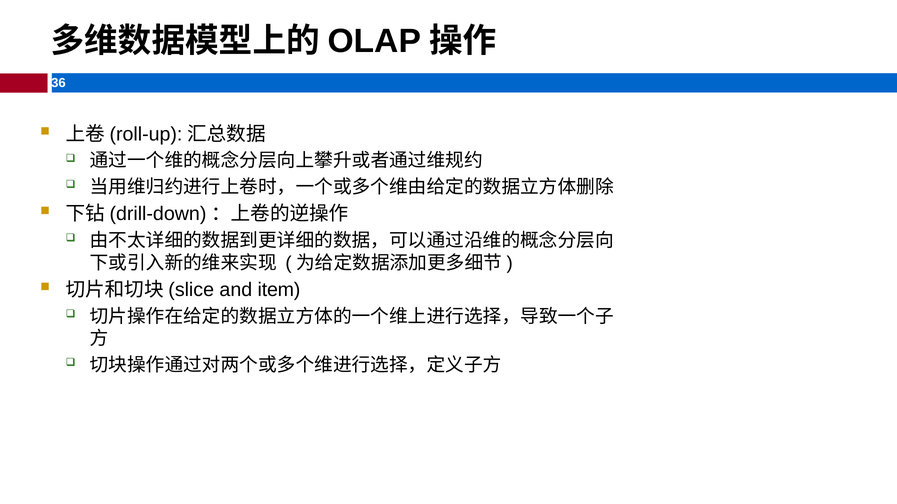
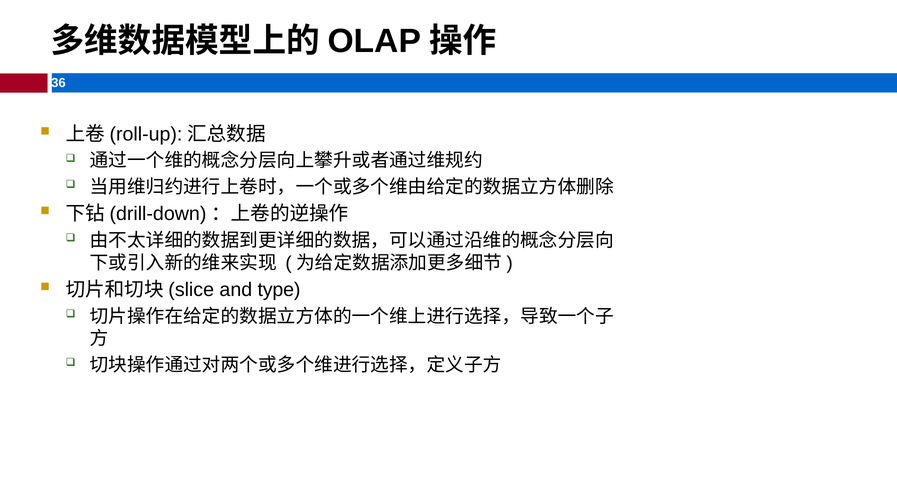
item: item -> type (279, 290)
